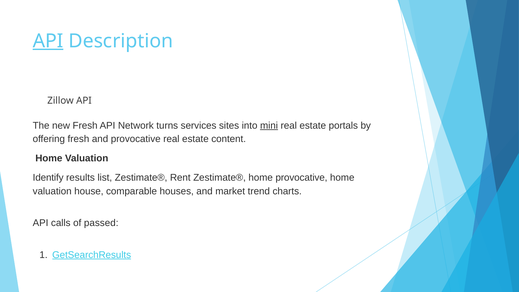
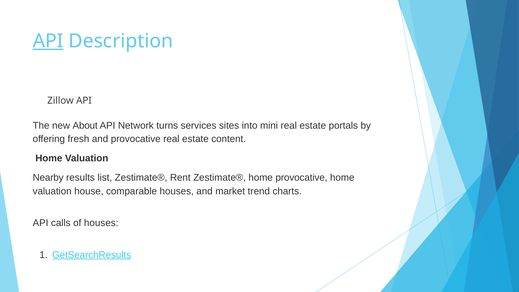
new Fresh: Fresh -> About (85, 126)
mini underline: present -> none (269, 126)
Identify: Identify -> Nearby (48, 178)
of passed: passed -> houses (101, 223)
